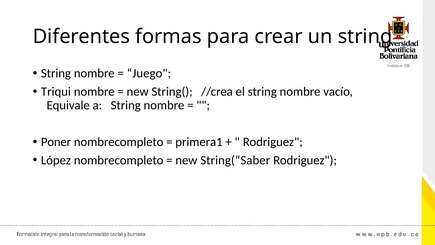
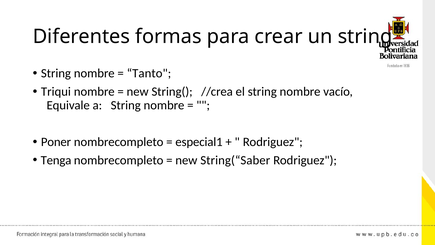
Juego: Juego -> Tanto (149, 73)
primera1: primera1 -> especial1 (199, 142)
López: López -> Tenga (56, 160)
